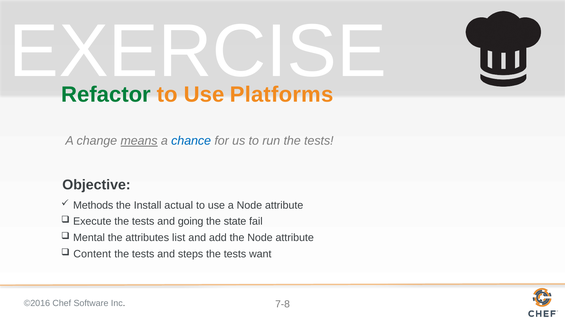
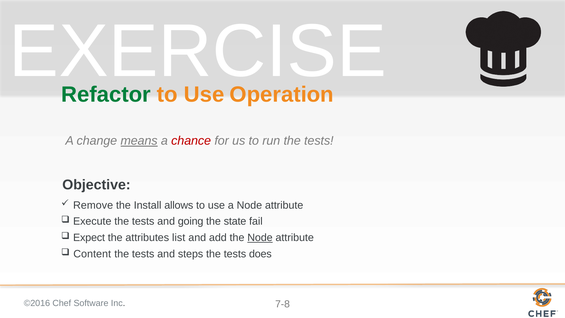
Platforms: Platforms -> Operation (282, 95)
chance colour: blue -> red (191, 141)
Methods: Methods -> Remove (93, 205)
actual: actual -> allows (179, 205)
Mental: Mental -> Expect (89, 238)
Node underline: none -> present (260, 238)
want: want -> does (260, 254)
